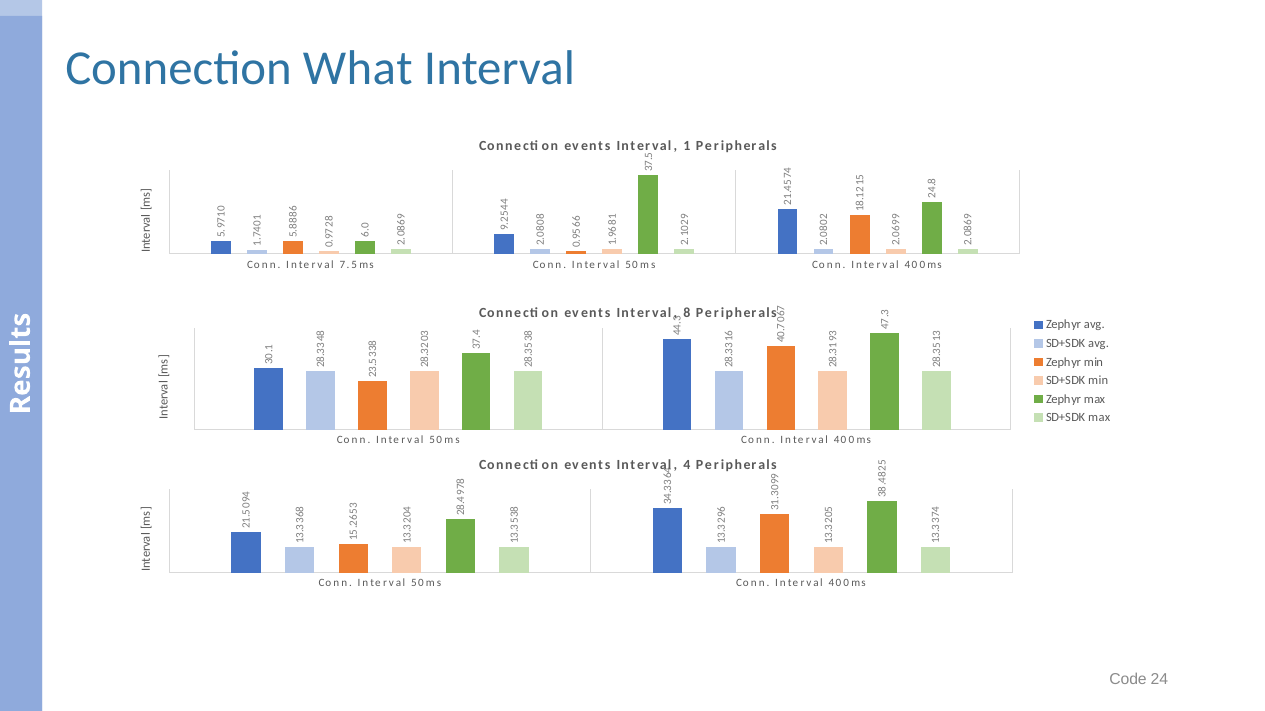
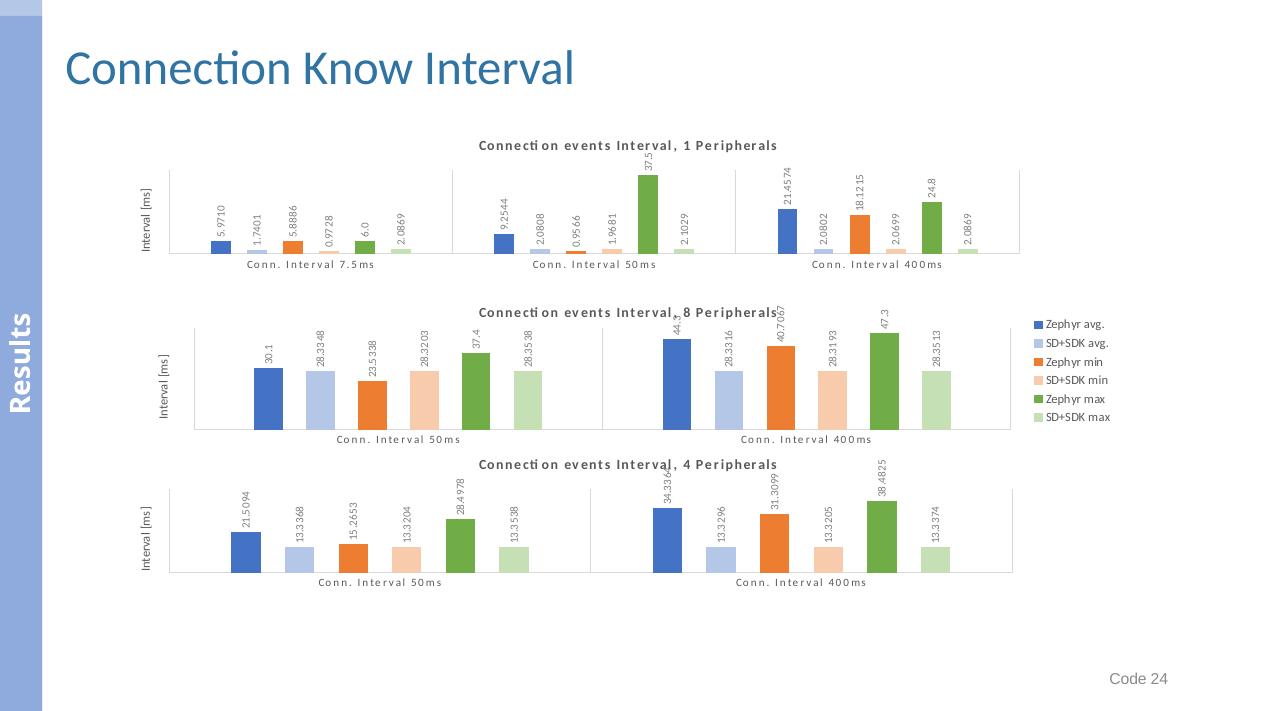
What: What -> Know (358, 68)
